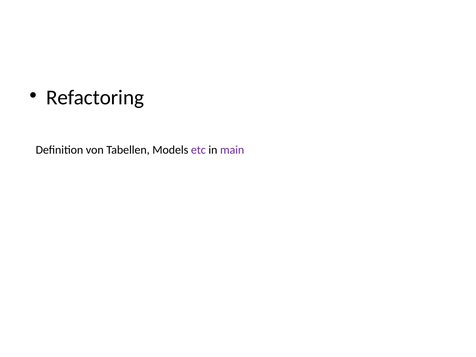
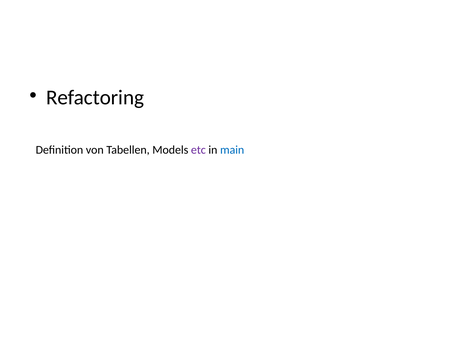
main colour: purple -> blue (232, 150)
